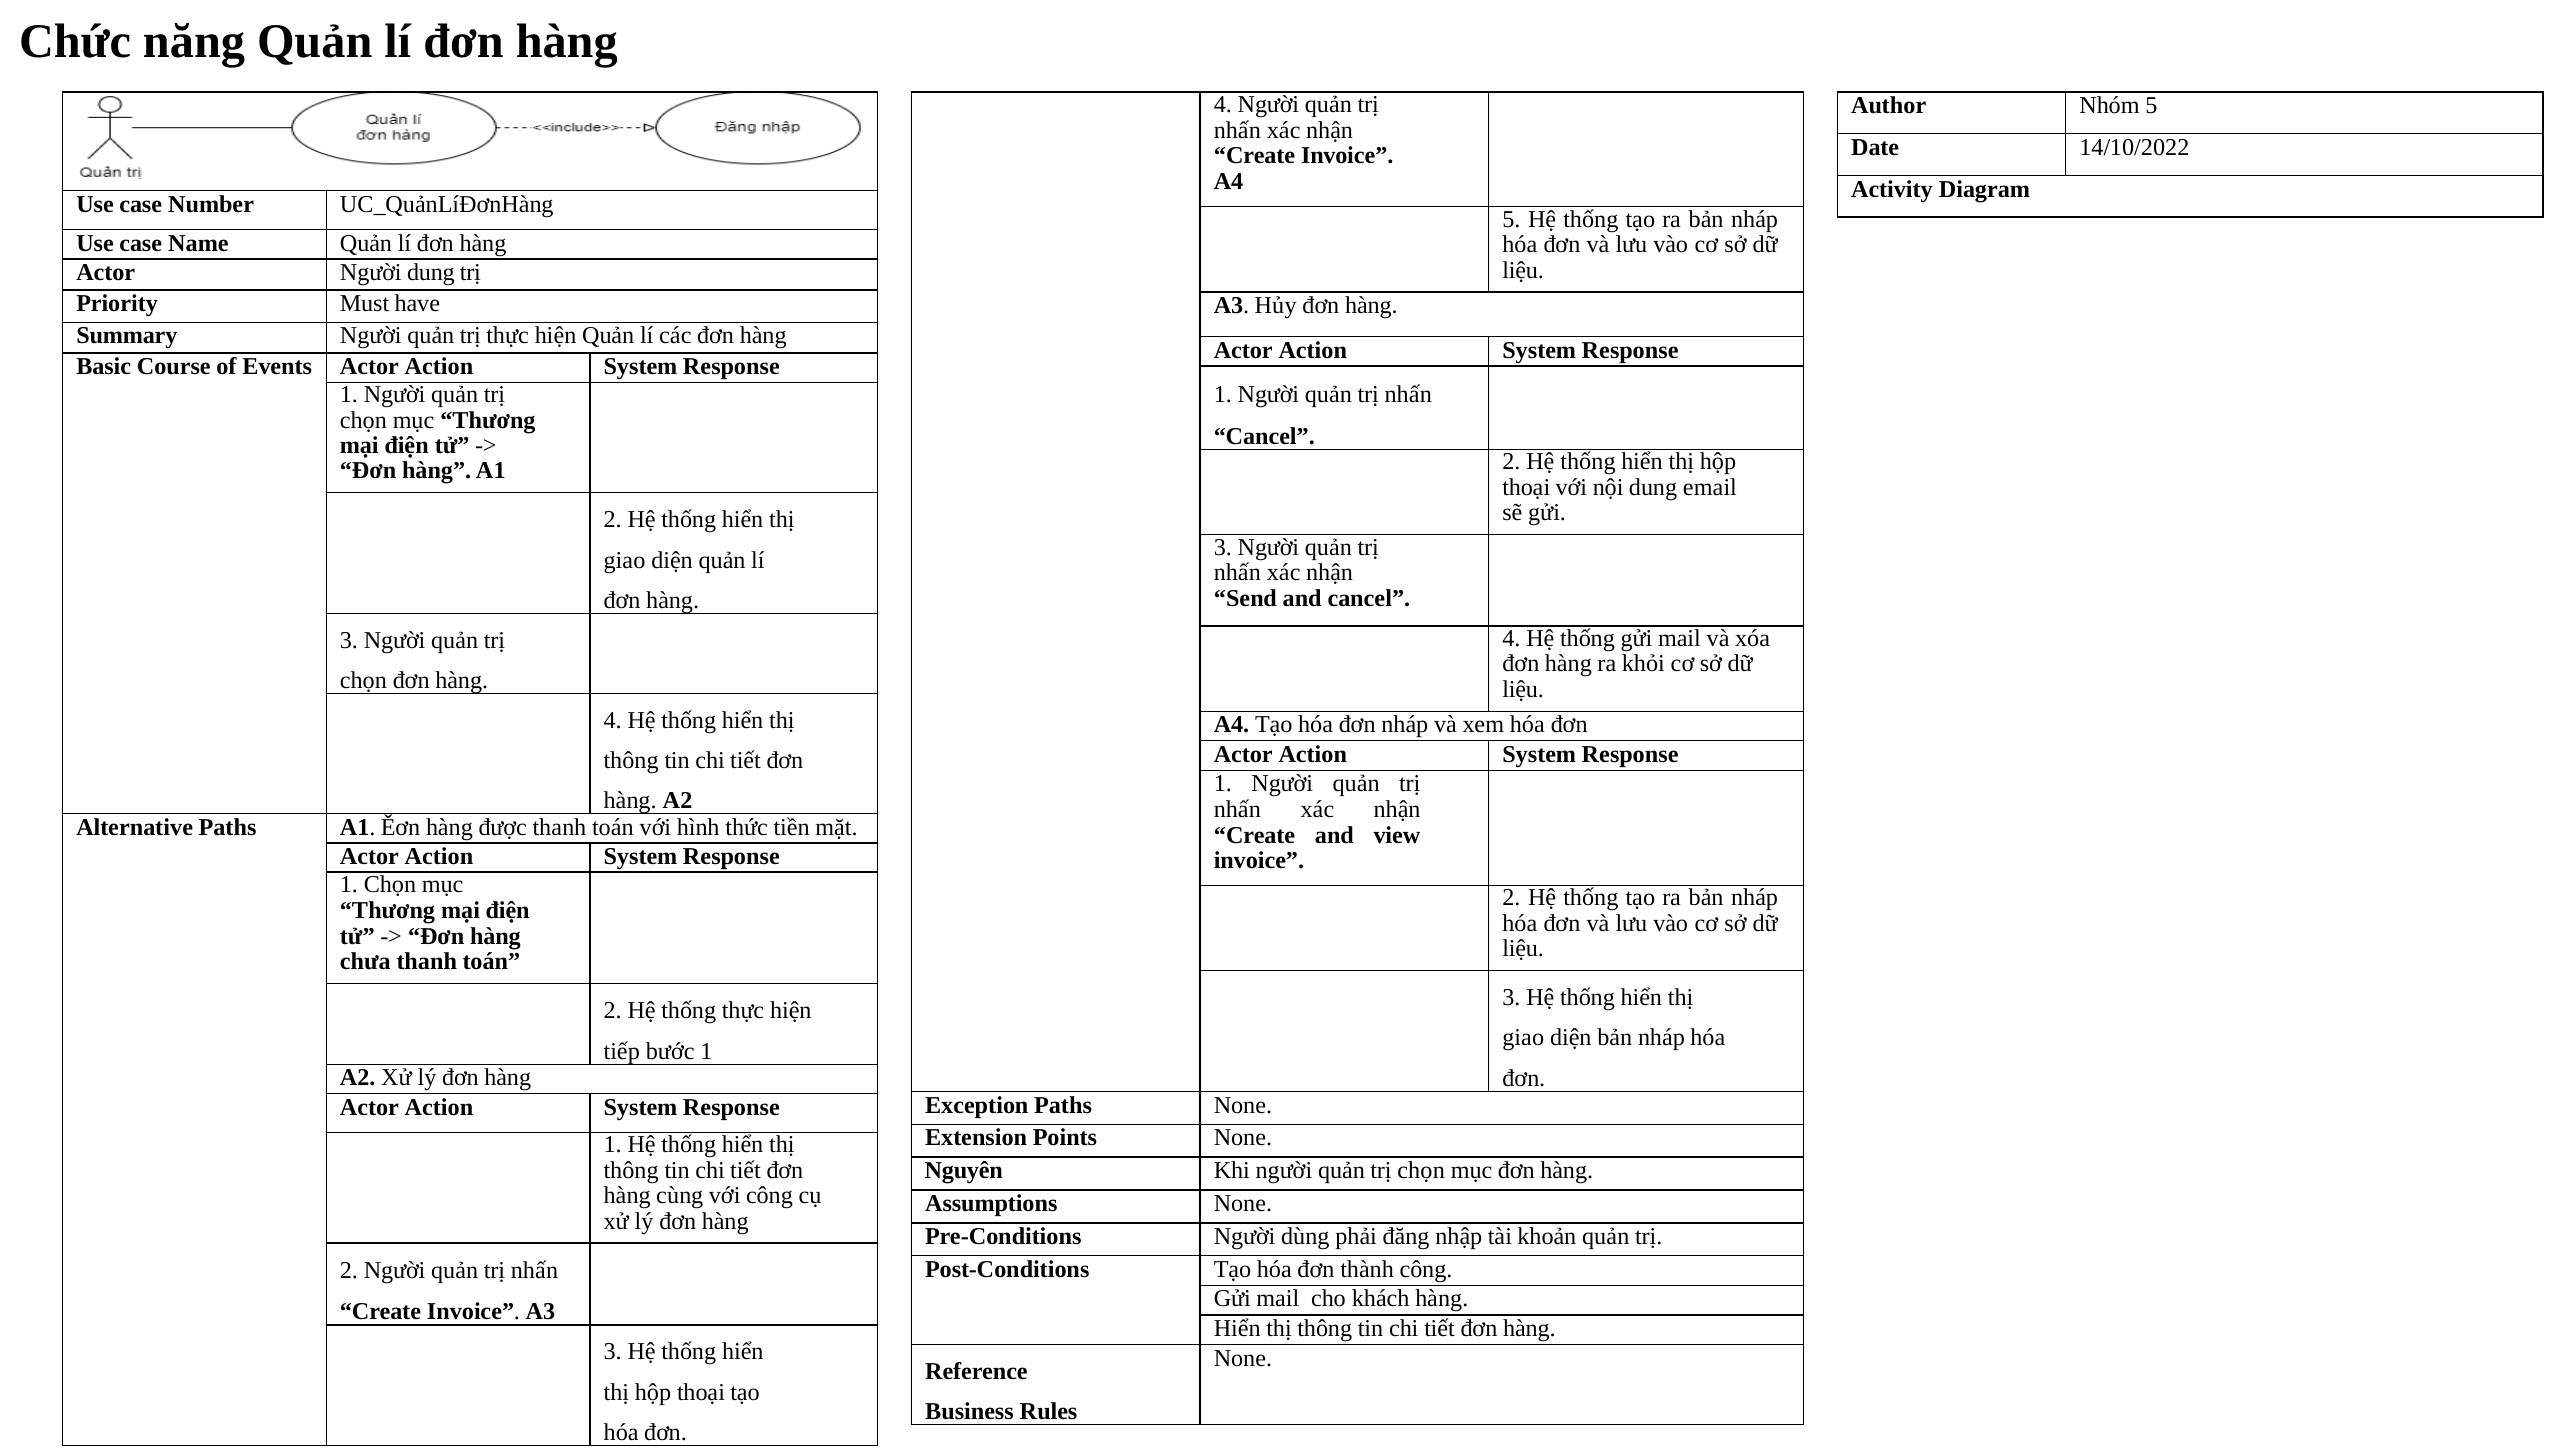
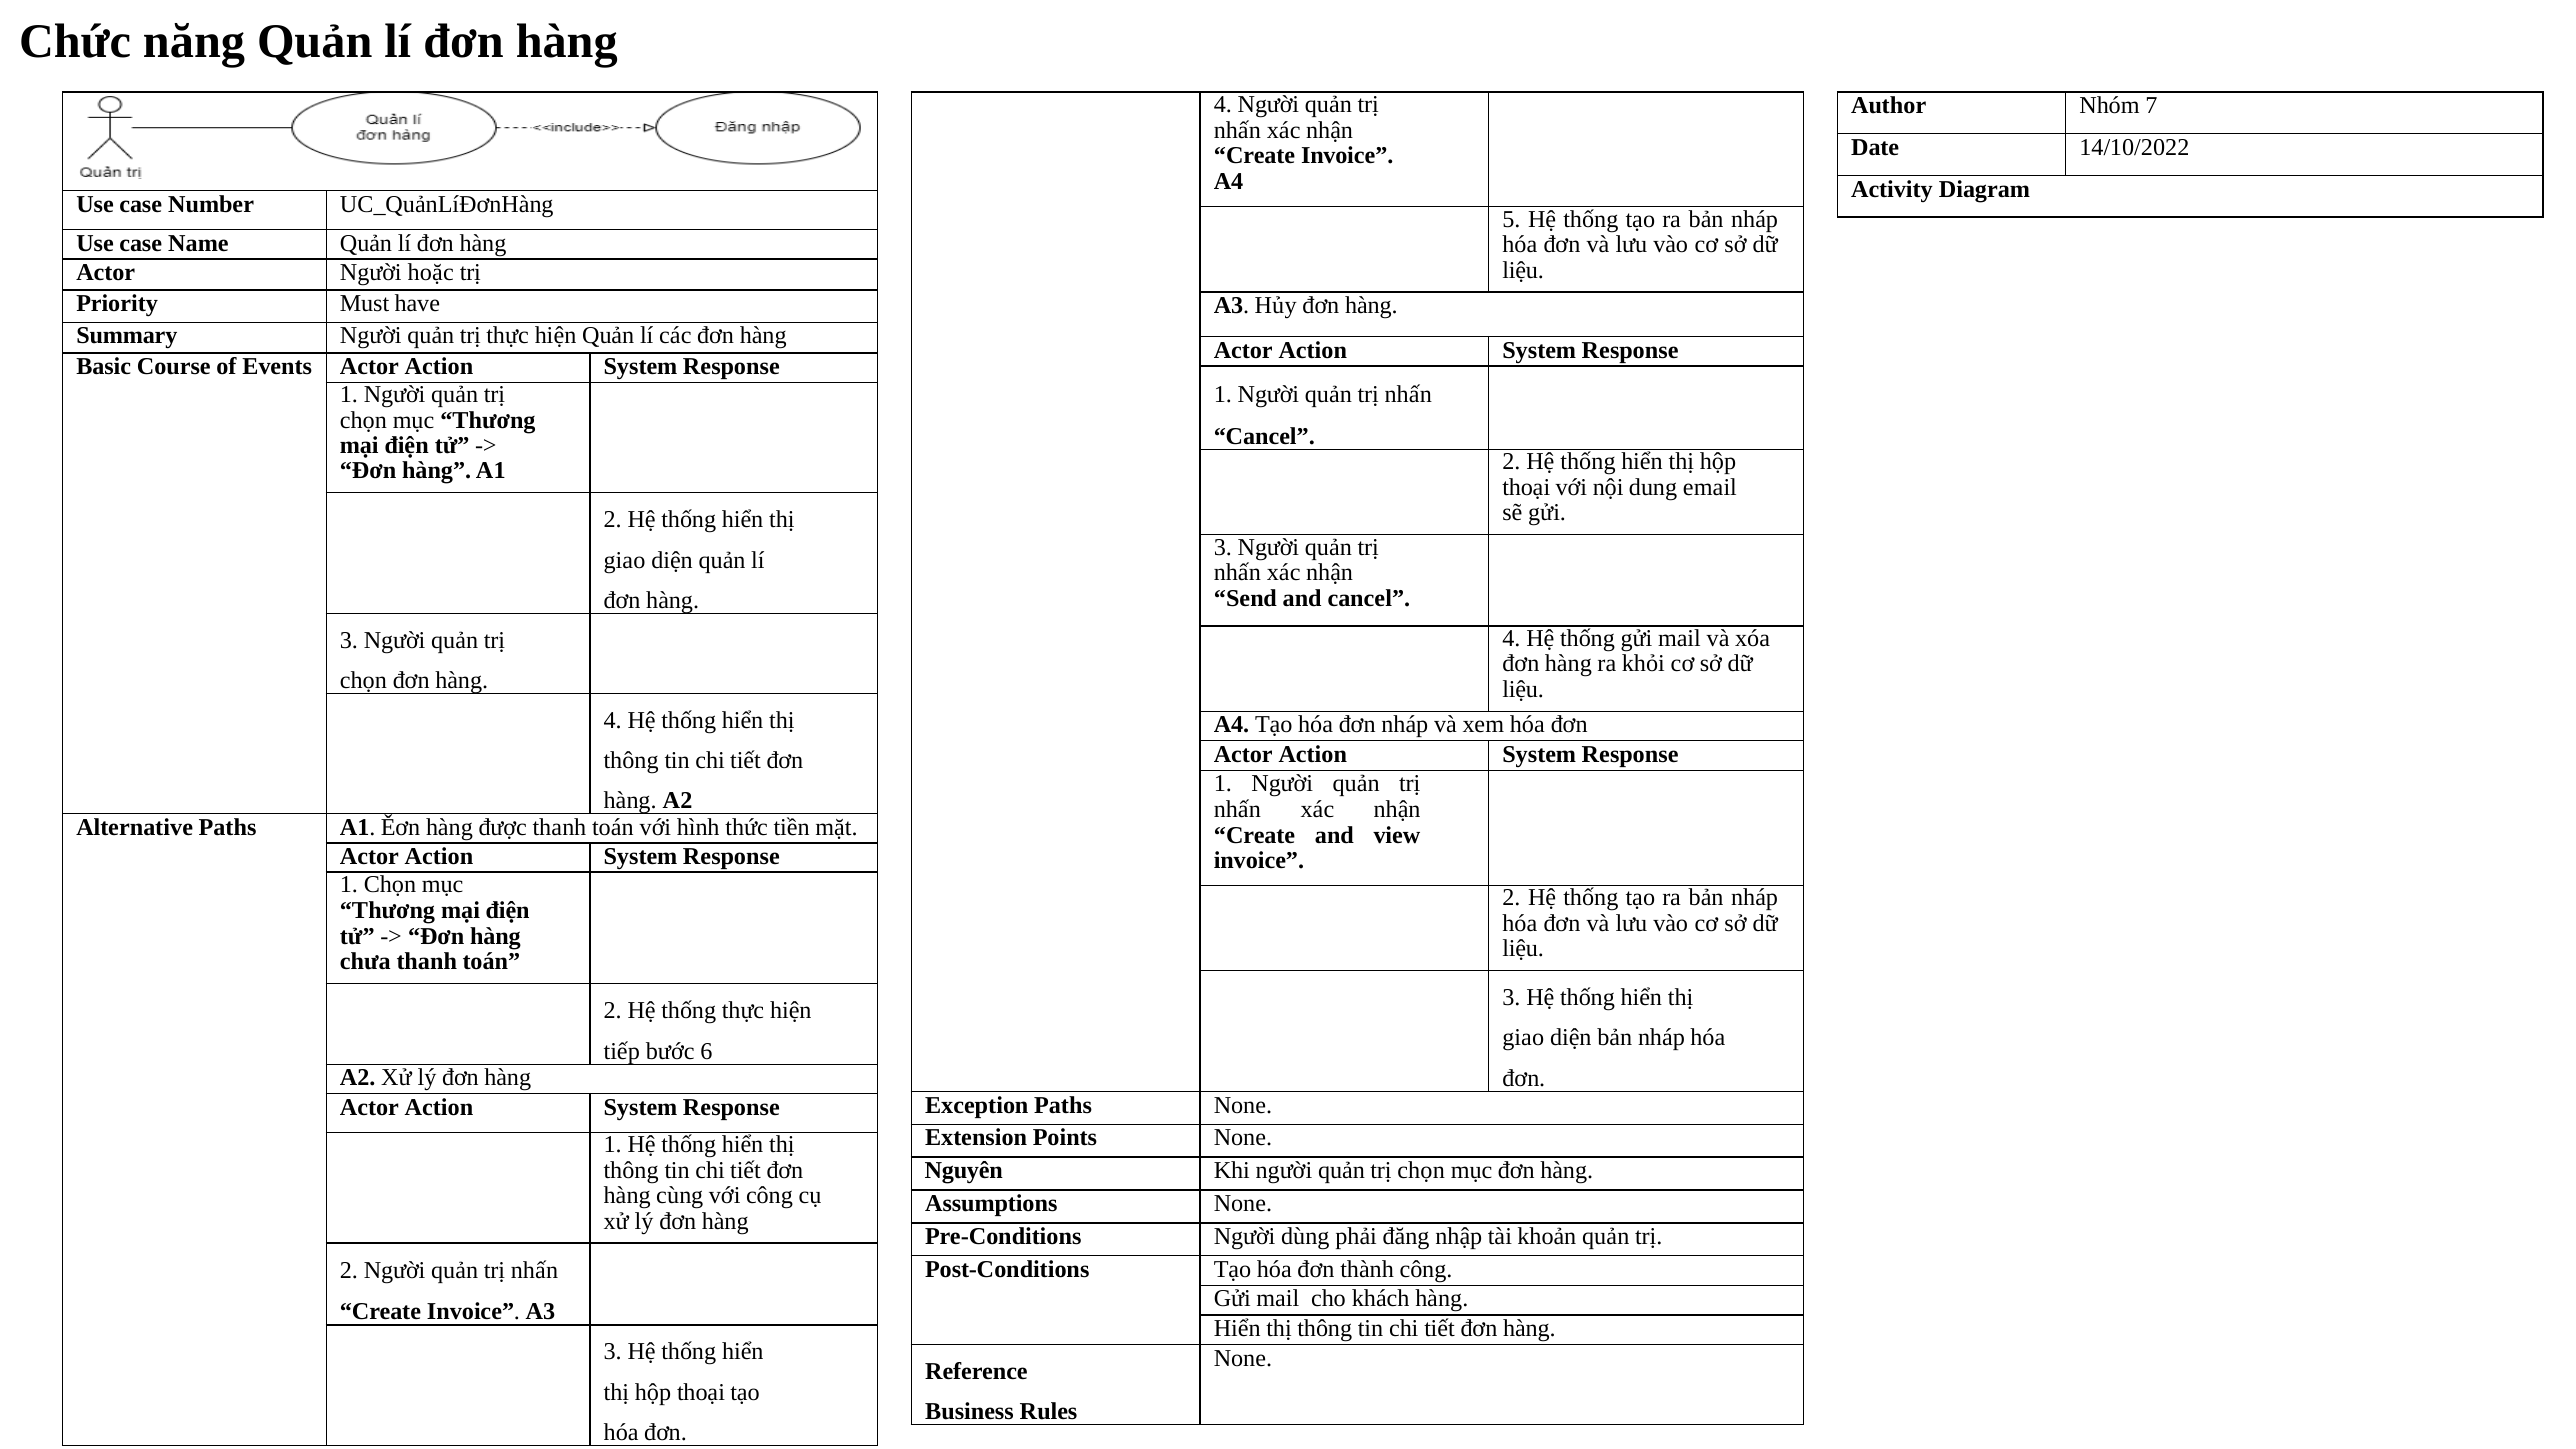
Nhóm 5: 5 -> 7 (2151, 106)
Người dung: dung -> hoặc (431, 272)
bước 1: 1 -> 6 (706, 1051)
